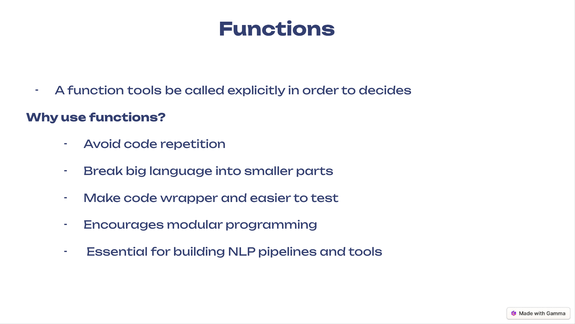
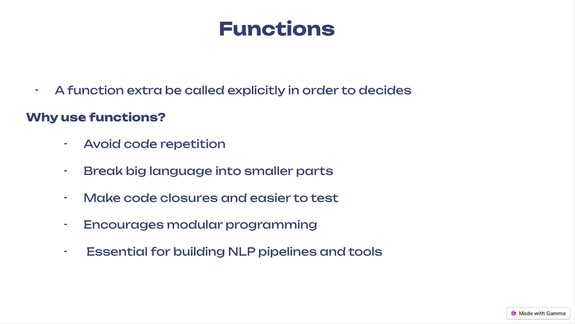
function tools: tools -> extra (145, 91)
wrapper: wrapper -> closures (189, 198)
